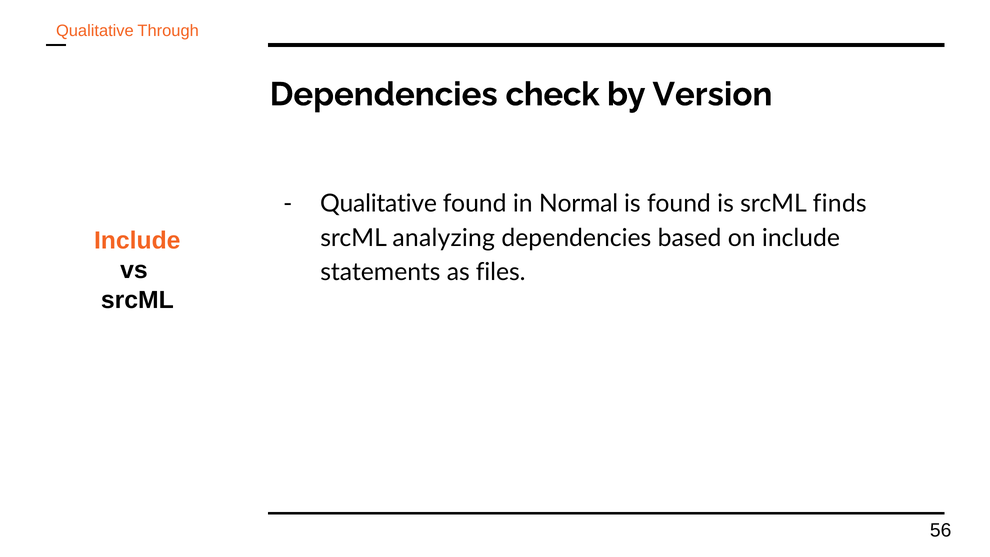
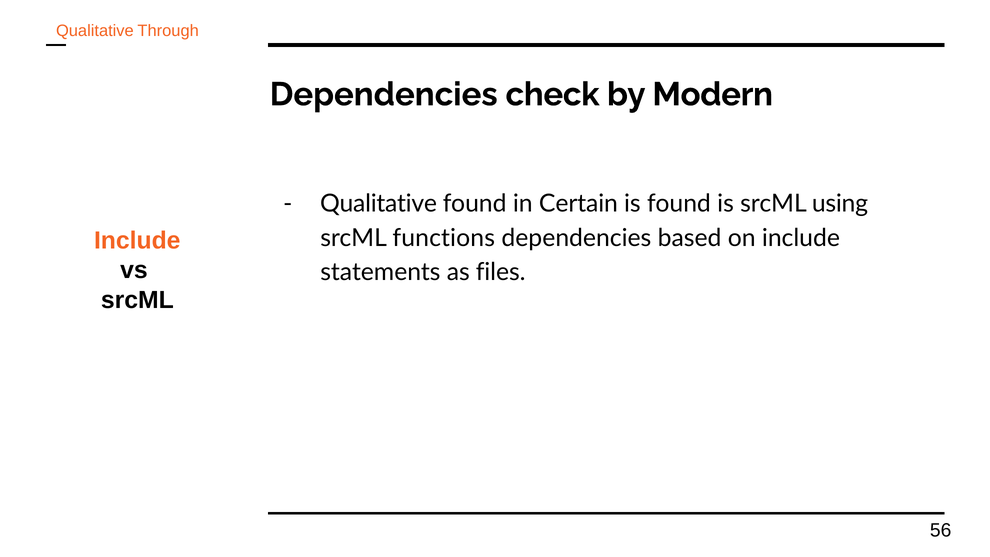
Version: Version -> Modern (713, 94)
Normal: Normal -> Certain (578, 204)
finds: finds -> using (840, 204)
analyzing: analyzing -> functions (444, 238)
